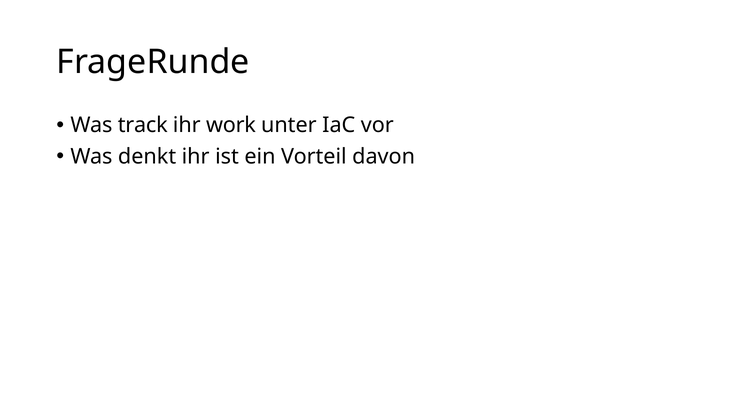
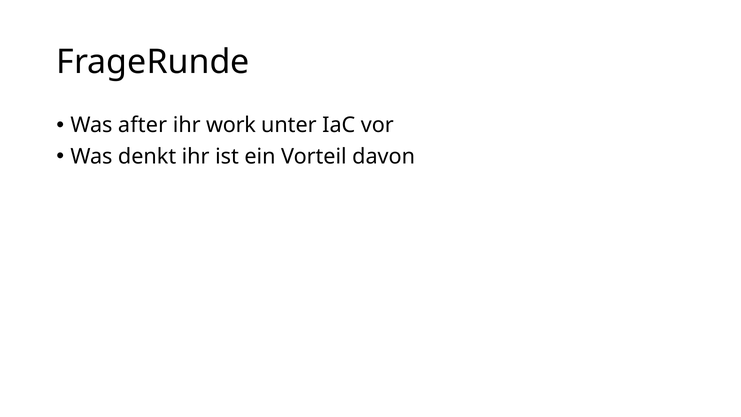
track: track -> after (143, 125)
